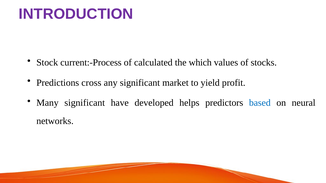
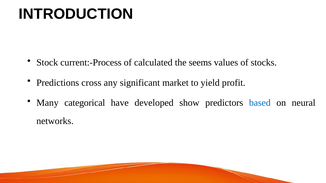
INTRODUCTION colour: purple -> black (76, 14)
which: which -> seems (200, 63)
Many significant: significant -> categorical (85, 103)
helps: helps -> show (189, 103)
